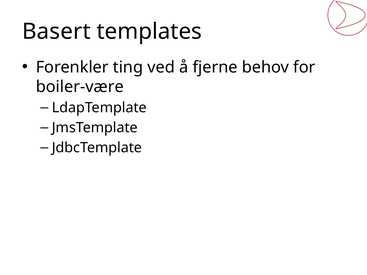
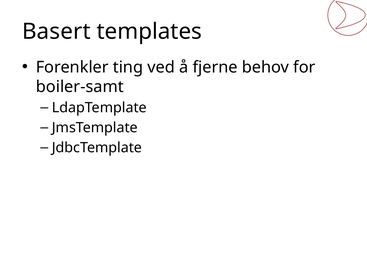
boiler-være: boiler-være -> boiler-samt (80, 87)
